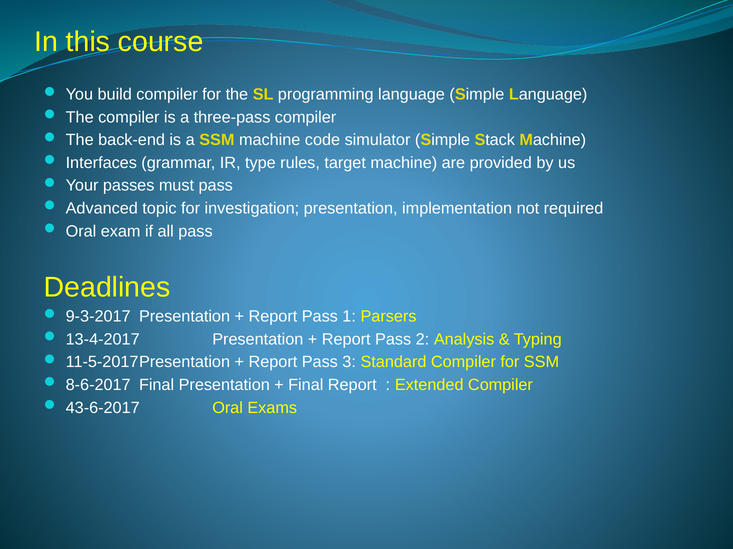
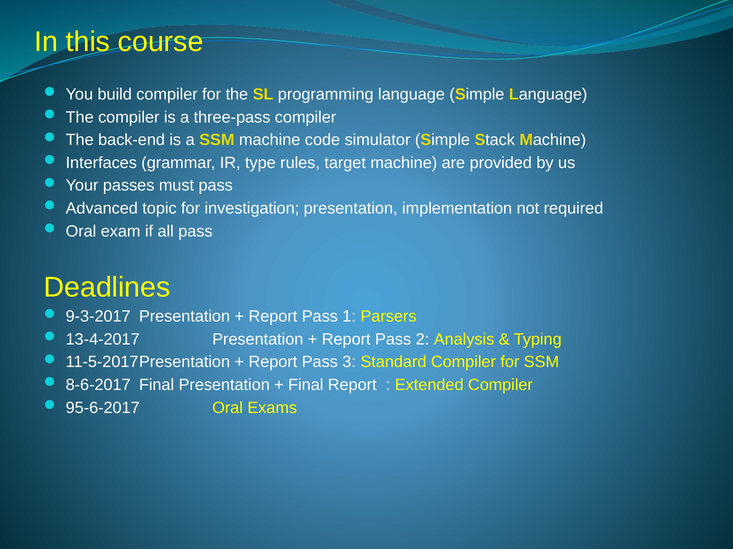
43-6-2017: 43-6-2017 -> 95-6-2017 (103, 408)
